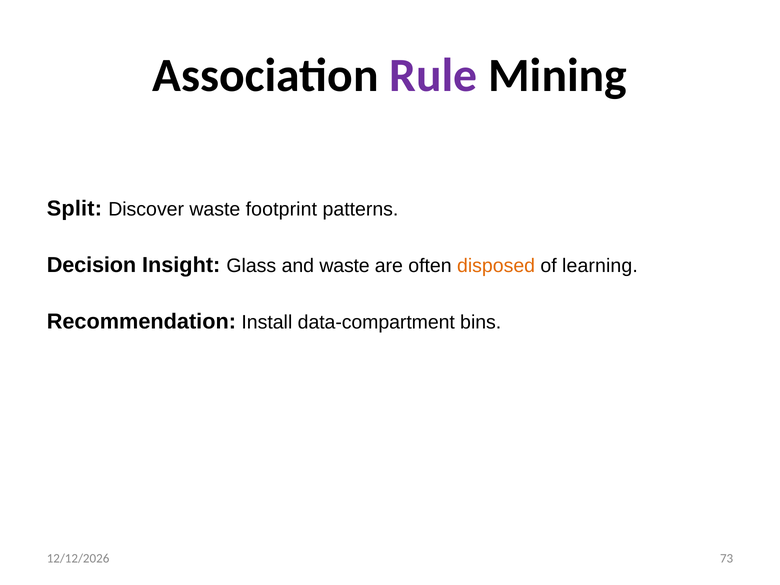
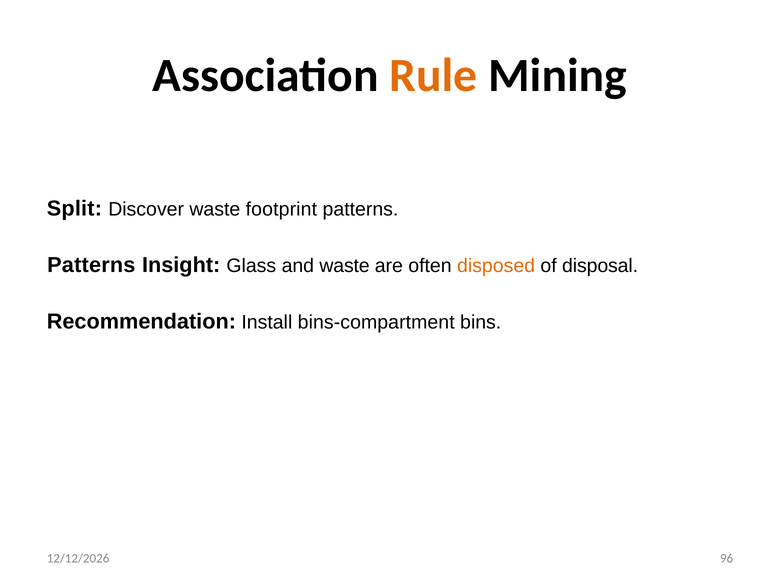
Rule colour: purple -> orange (433, 76)
Decision: Decision -> Patterns (91, 265)
learning: learning -> disposal (600, 266)
data-compartment: data-compartment -> bins-compartment (376, 322)
73: 73 -> 96 (727, 559)
